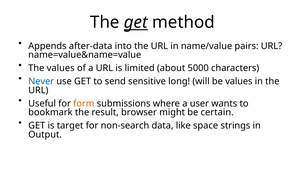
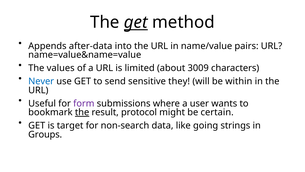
5000: 5000 -> 3009 (198, 68)
long: long -> they (179, 81)
be values: values -> within (239, 81)
form colour: orange -> purple (84, 103)
the underline: none -> present (82, 112)
browser: browser -> protocol (139, 112)
space: space -> going (206, 125)
Output: Output -> Groups (45, 134)
